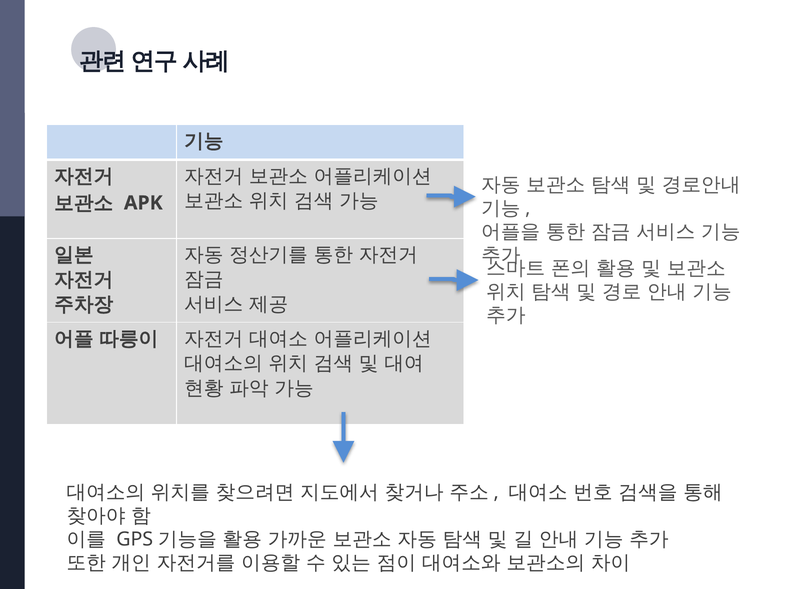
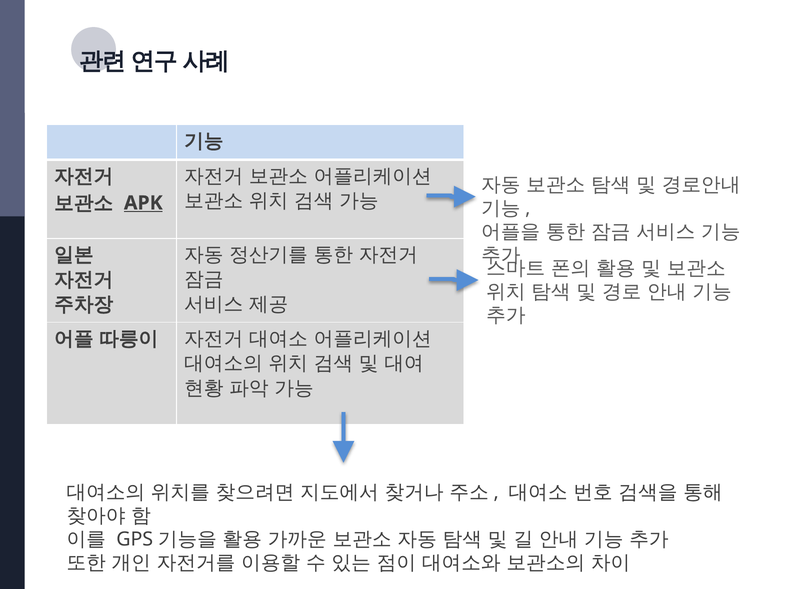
APK underline: none -> present (143, 203)
